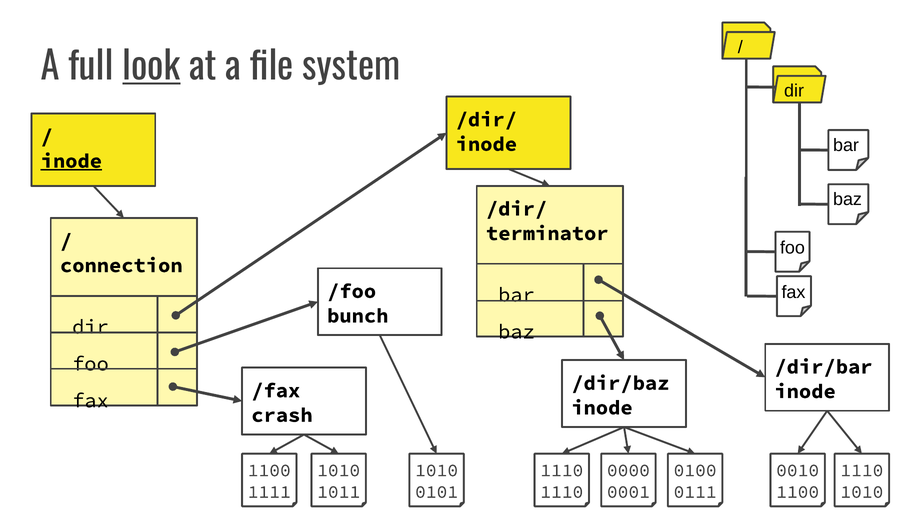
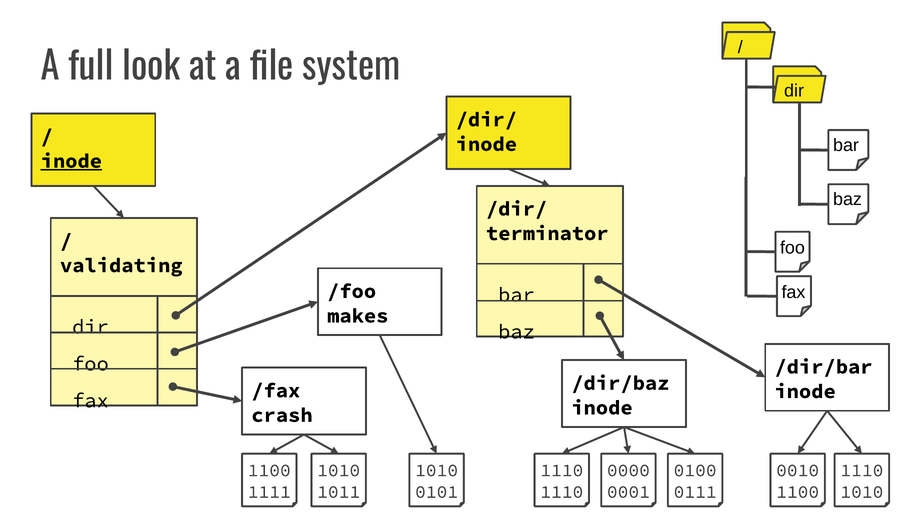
look underline: present -> none (151, 67)
connection: connection -> validating (121, 265)
bunch: bunch -> makes (358, 316)
